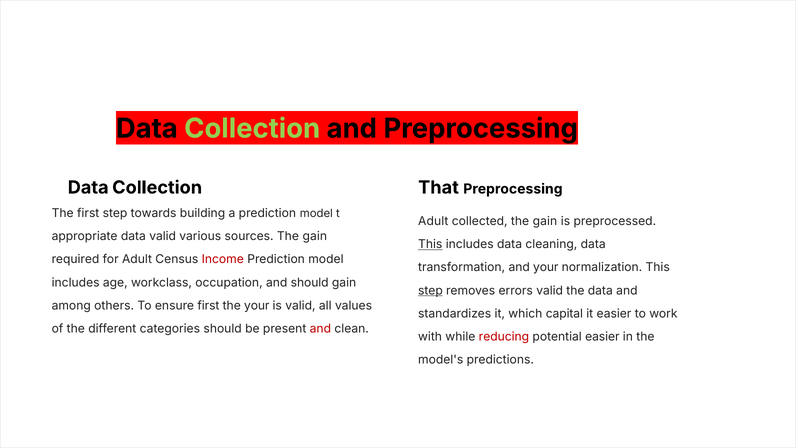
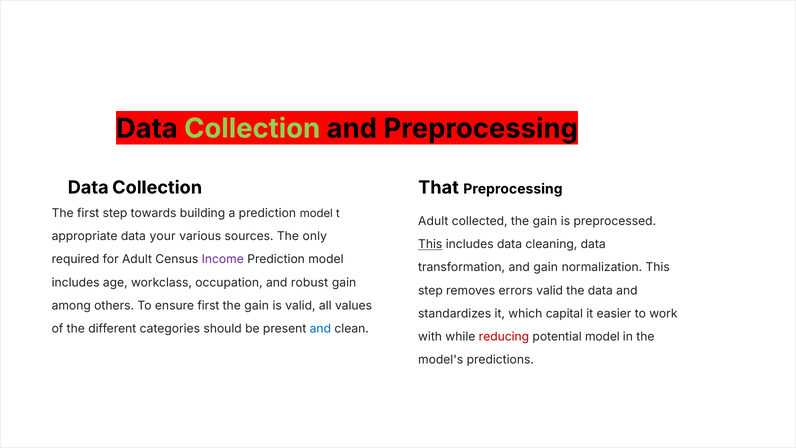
data valid: valid -> your (163, 236)
sources The gain: gain -> only (315, 236)
Income colour: red -> purple (223, 259)
and your: your -> gain (546, 267)
and should: should -> robust (310, 282)
step underline: present -> none (430, 290)
your: your -> gain (257, 305)
and colour: red -> blue (320, 328)
potential easier: easier -> model (602, 336)
